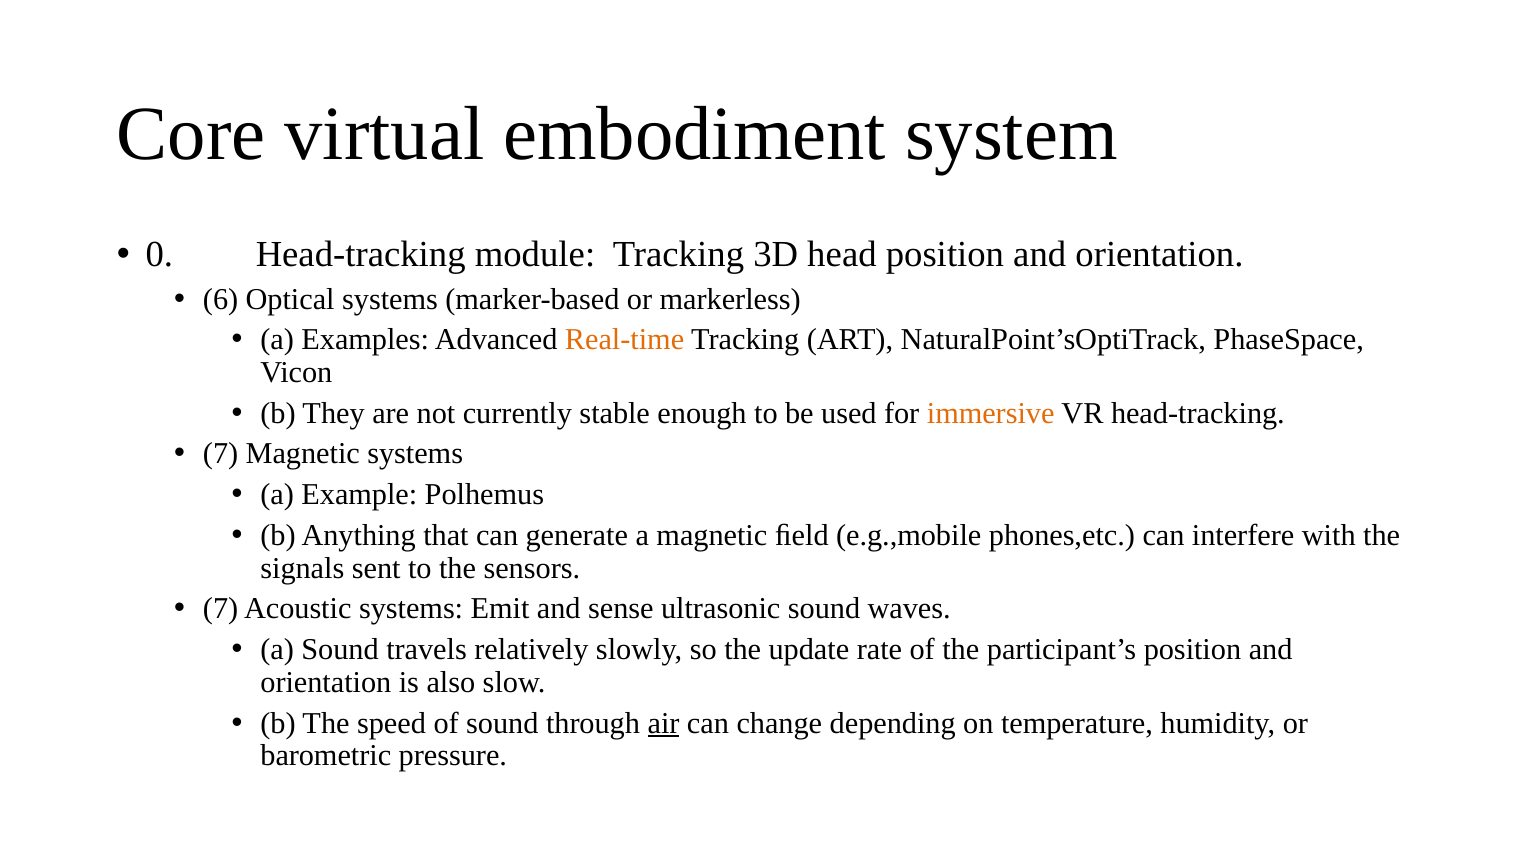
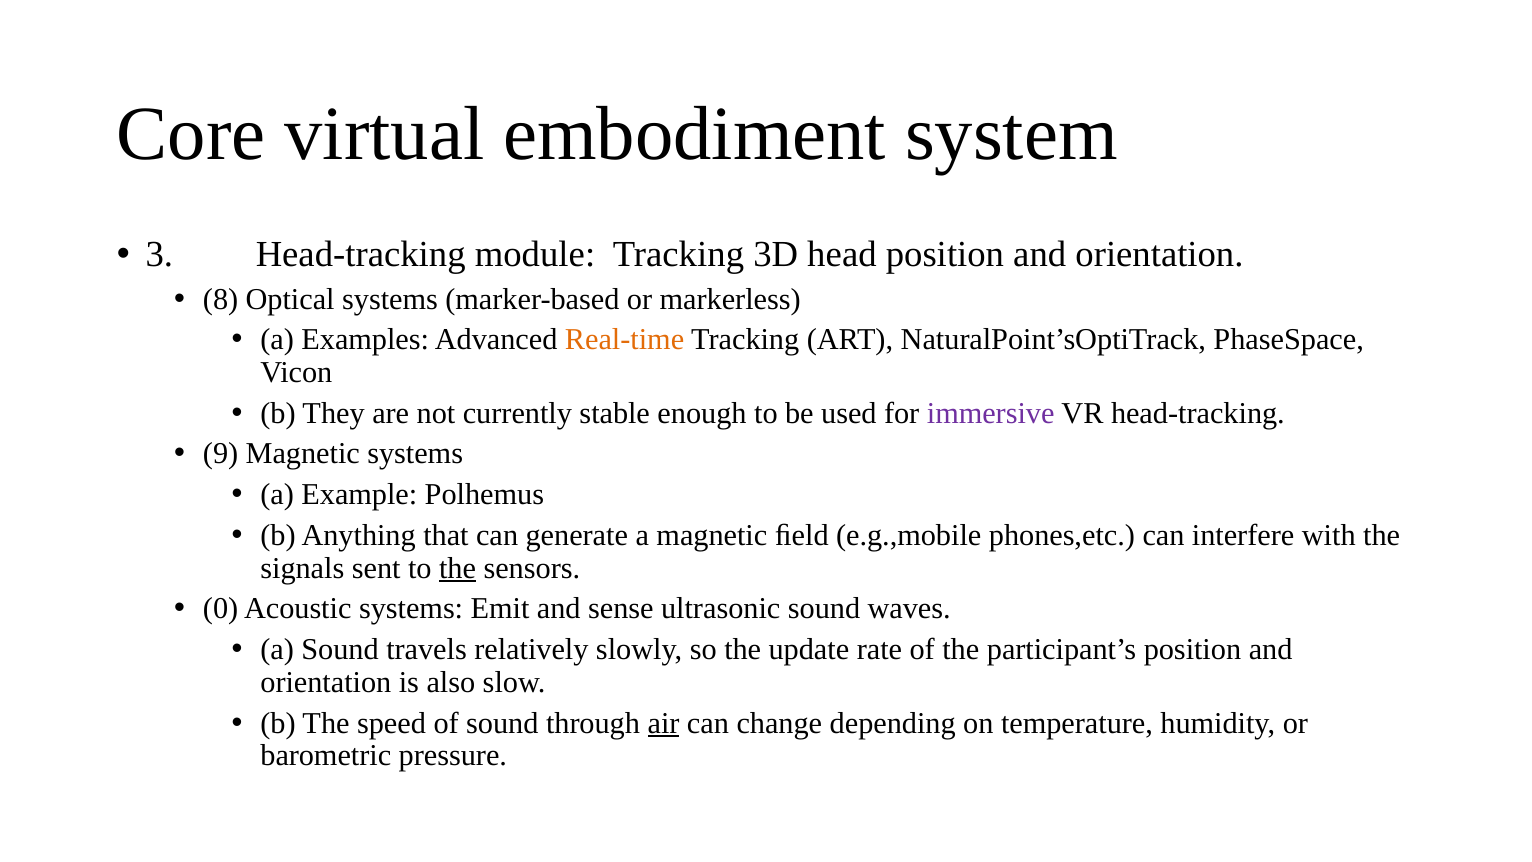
0: 0 -> 3 (159, 255)
6: 6 -> 8 (221, 299)
immersive colour: orange -> purple (991, 413)
7: 7 -> 9 (221, 454)
the underline: none -> present (458, 568)
7: 7 -> 0 (221, 609)
